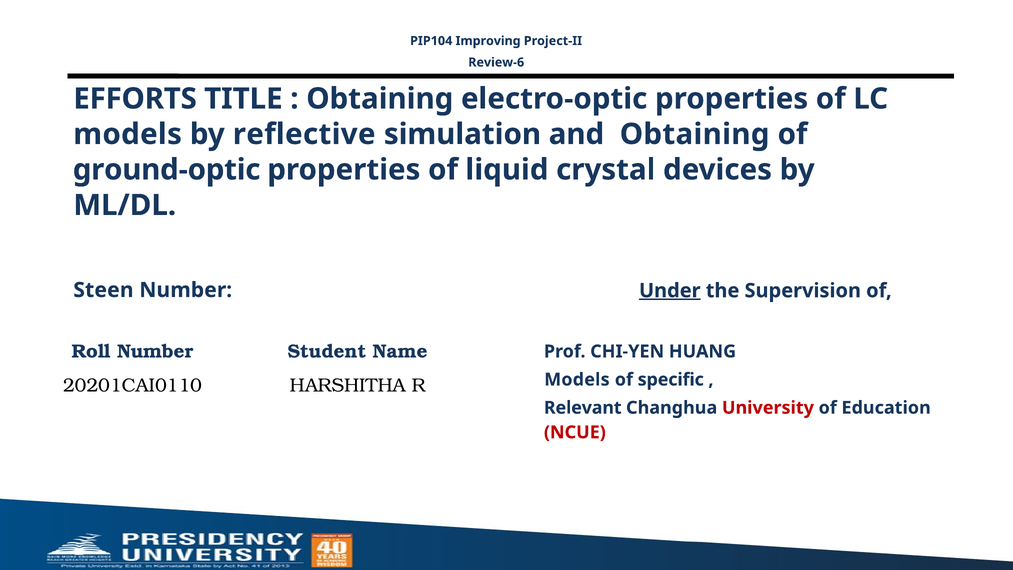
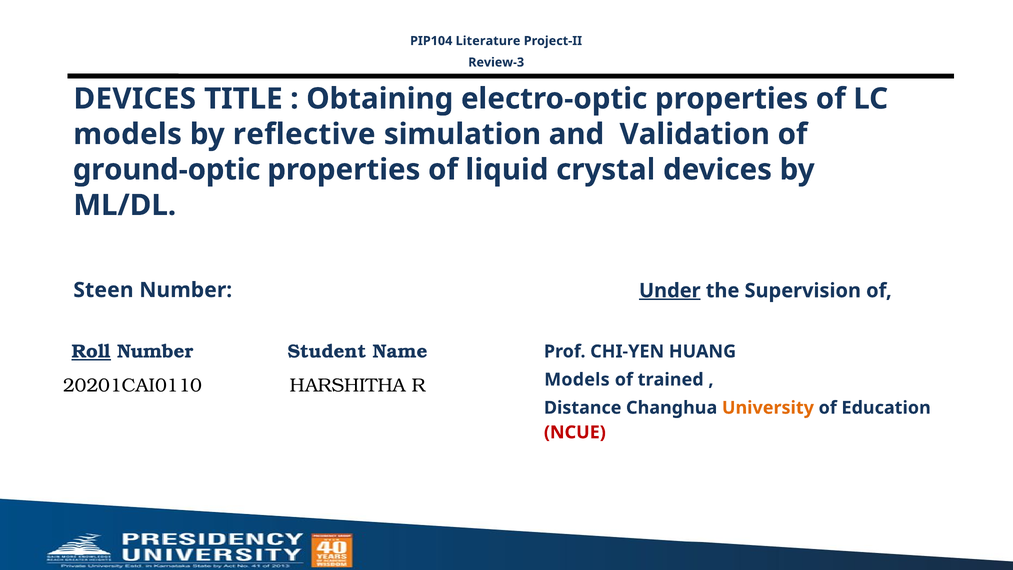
Improving: Improving -> Literature (488, 41)
Review-6: Review-6 -> Review-3 (496, 62)
EFFORTS: EFFORTS -> DEVICES (135, 99)
and Obtaining: Obtaining -> Validation (695, 134)
Roll underline: none -> present (91, 351)
specific: specific -> trained (671, 380)
Relevant: Relevant -> Distance (583, 408)
University colour: red -> orange (768, 408)
